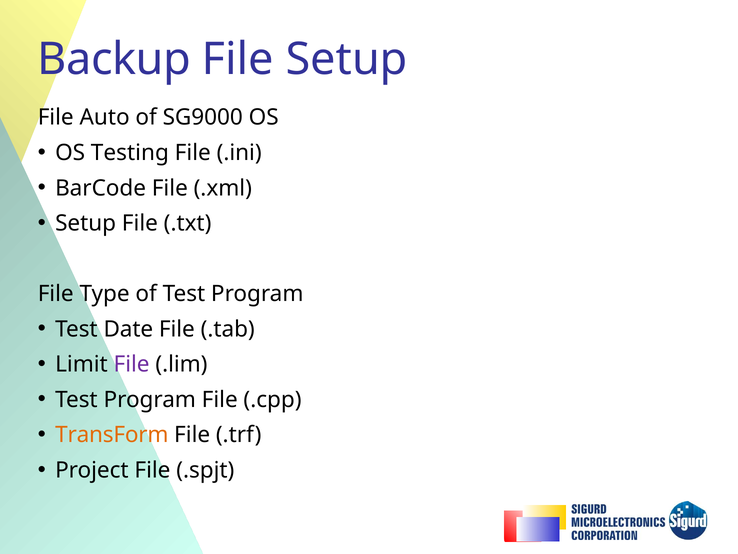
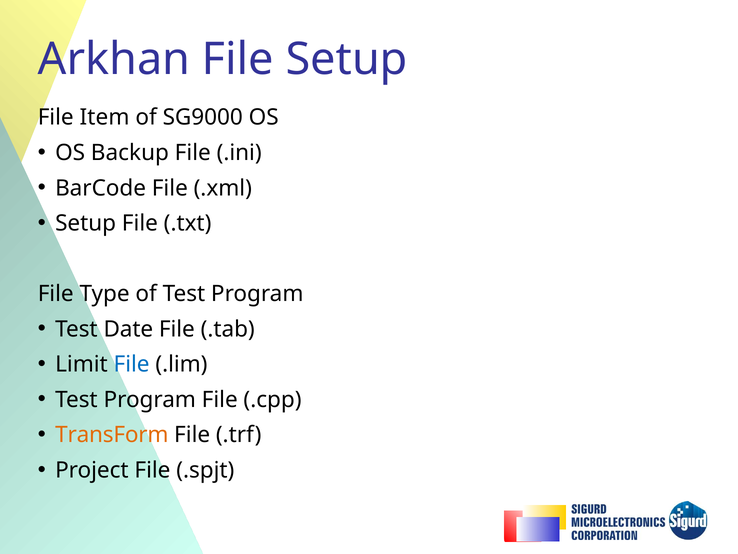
Backup: Backup -> Arkhan (114, 59)
Auto: Auto -> Item (105, 117)
Testing: Testing -> Backup (130, 153)
File colour: purple -> blue (132, 364)
